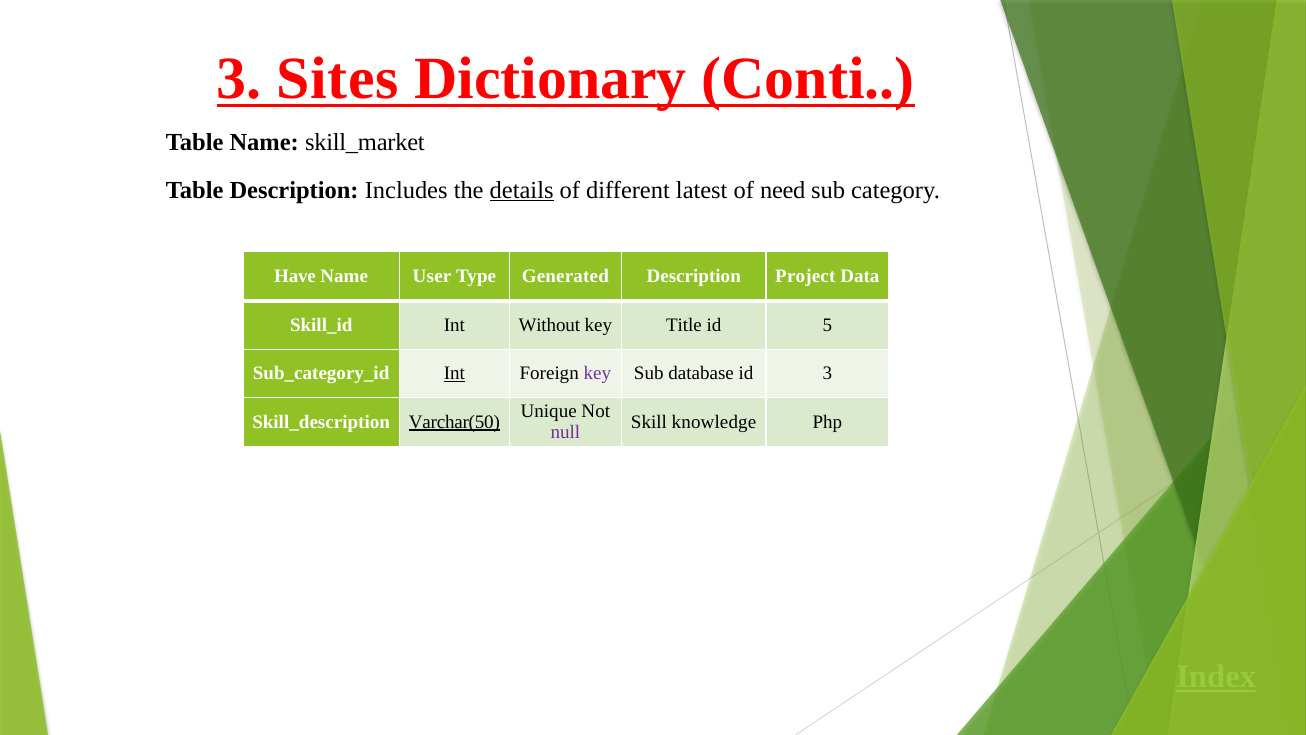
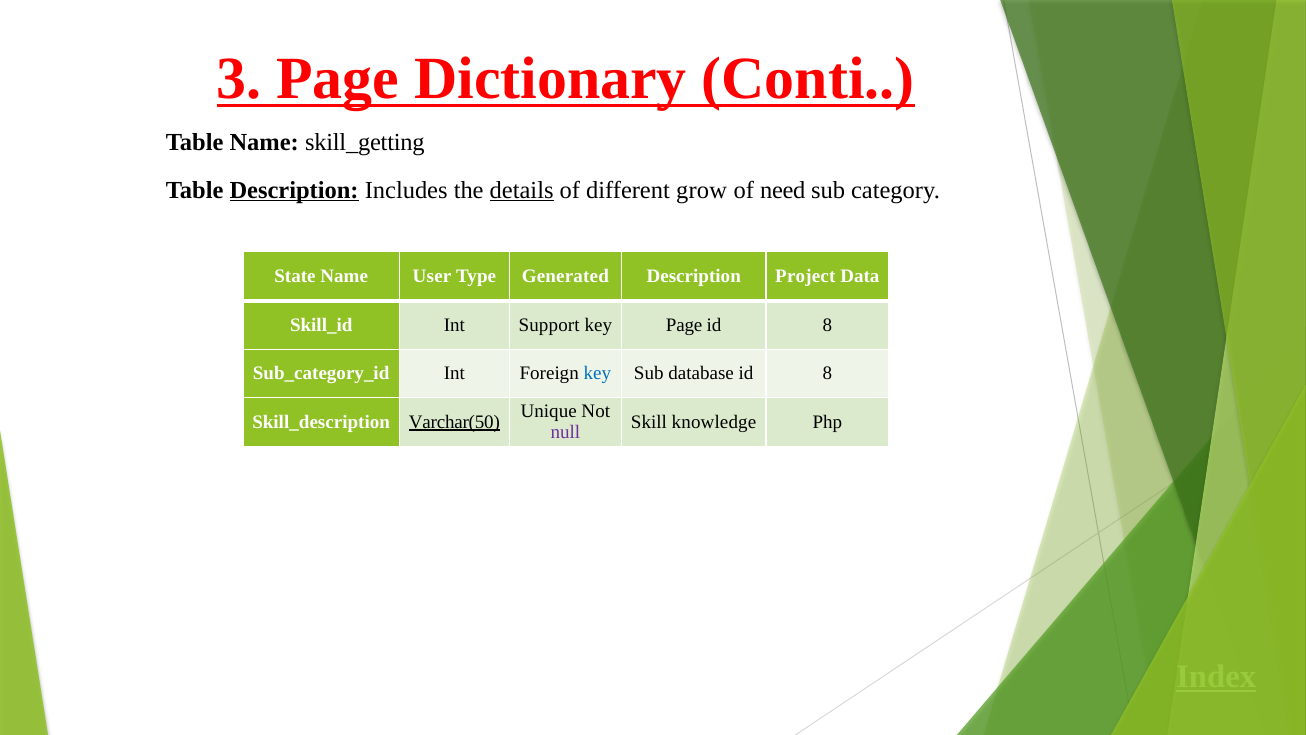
3 Sites: Sites -> Page (338, 79)
skill_market: skill_market -> skill_getting (365, 143)
Description underline: none -> present (294, 190)
latest: latest -> grow (702, 190)
Have: Have -> State (295, 276)
Without: Without -> Support (549, 325)
key Title: Title -> Page (684, 325)
5: 5 -> 8 (827, 325)
Int underline: present -> none (454, 373)
key colour: purple -> blue (597, 373)
3: 3 -> 8 (827, 373)
